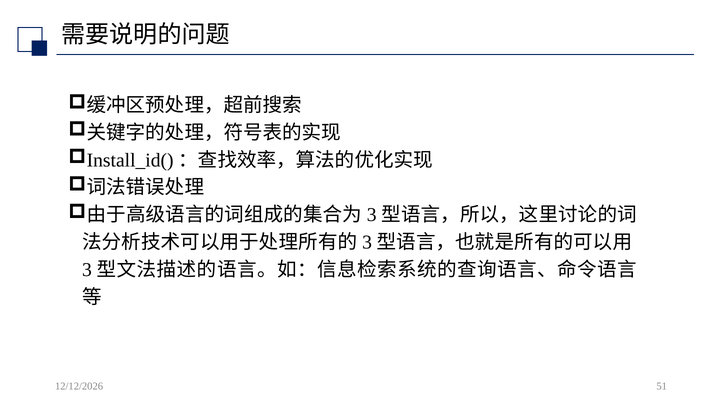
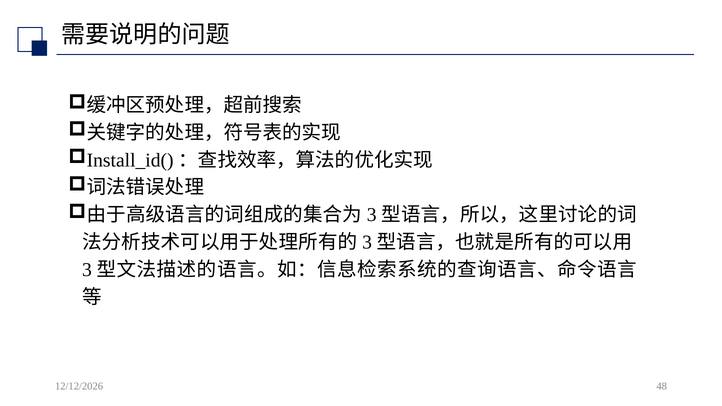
51: 51 -> 48 (662, 386)
